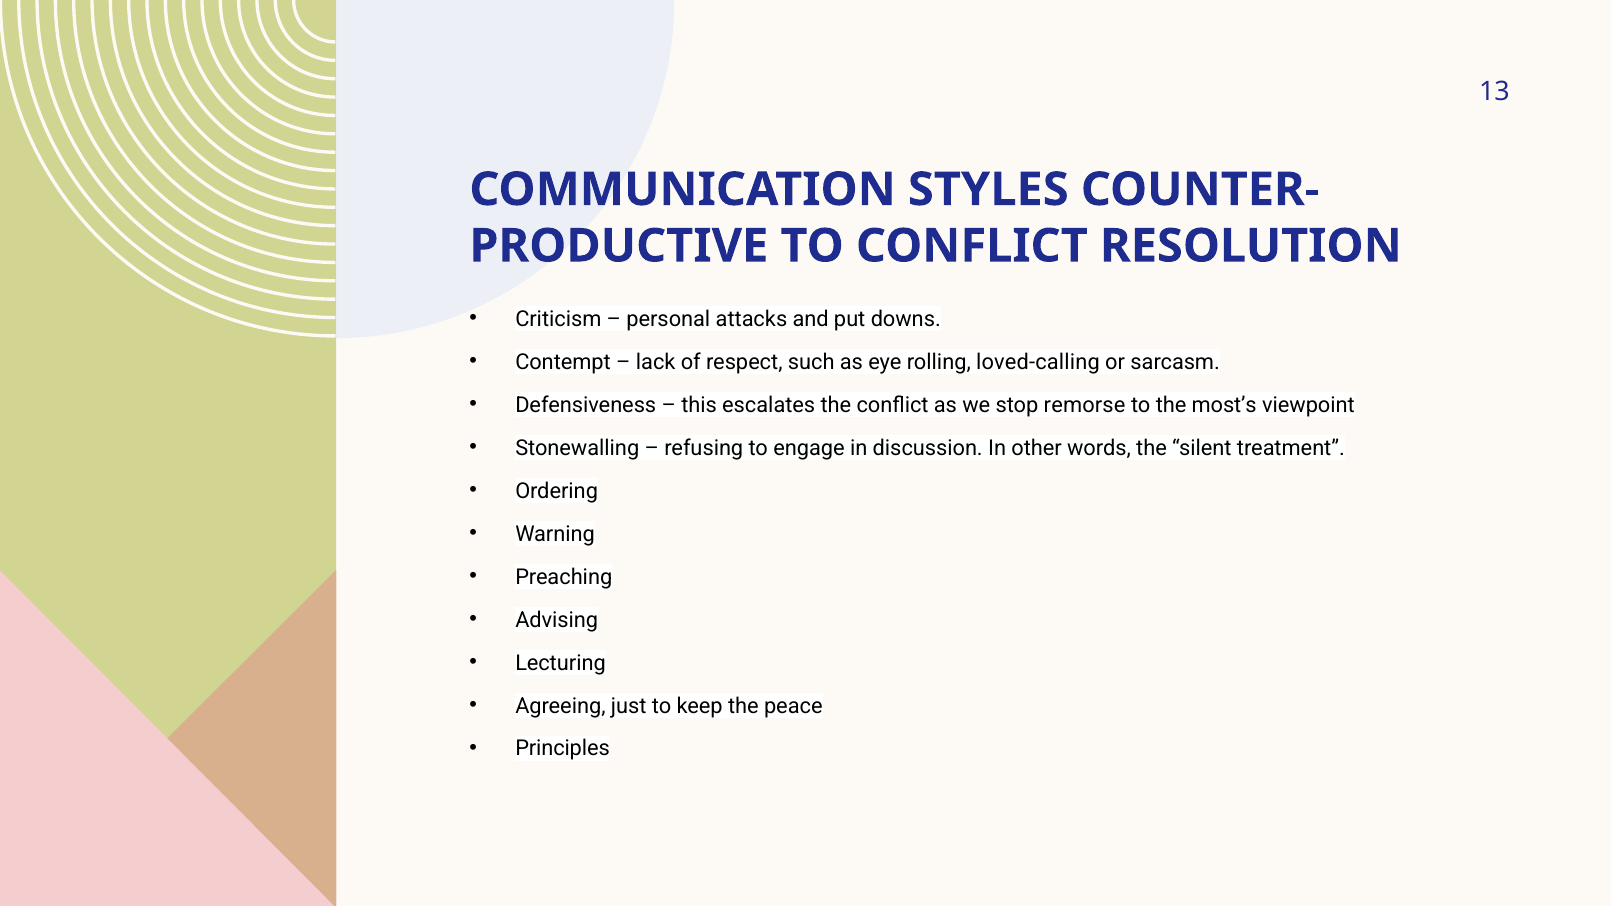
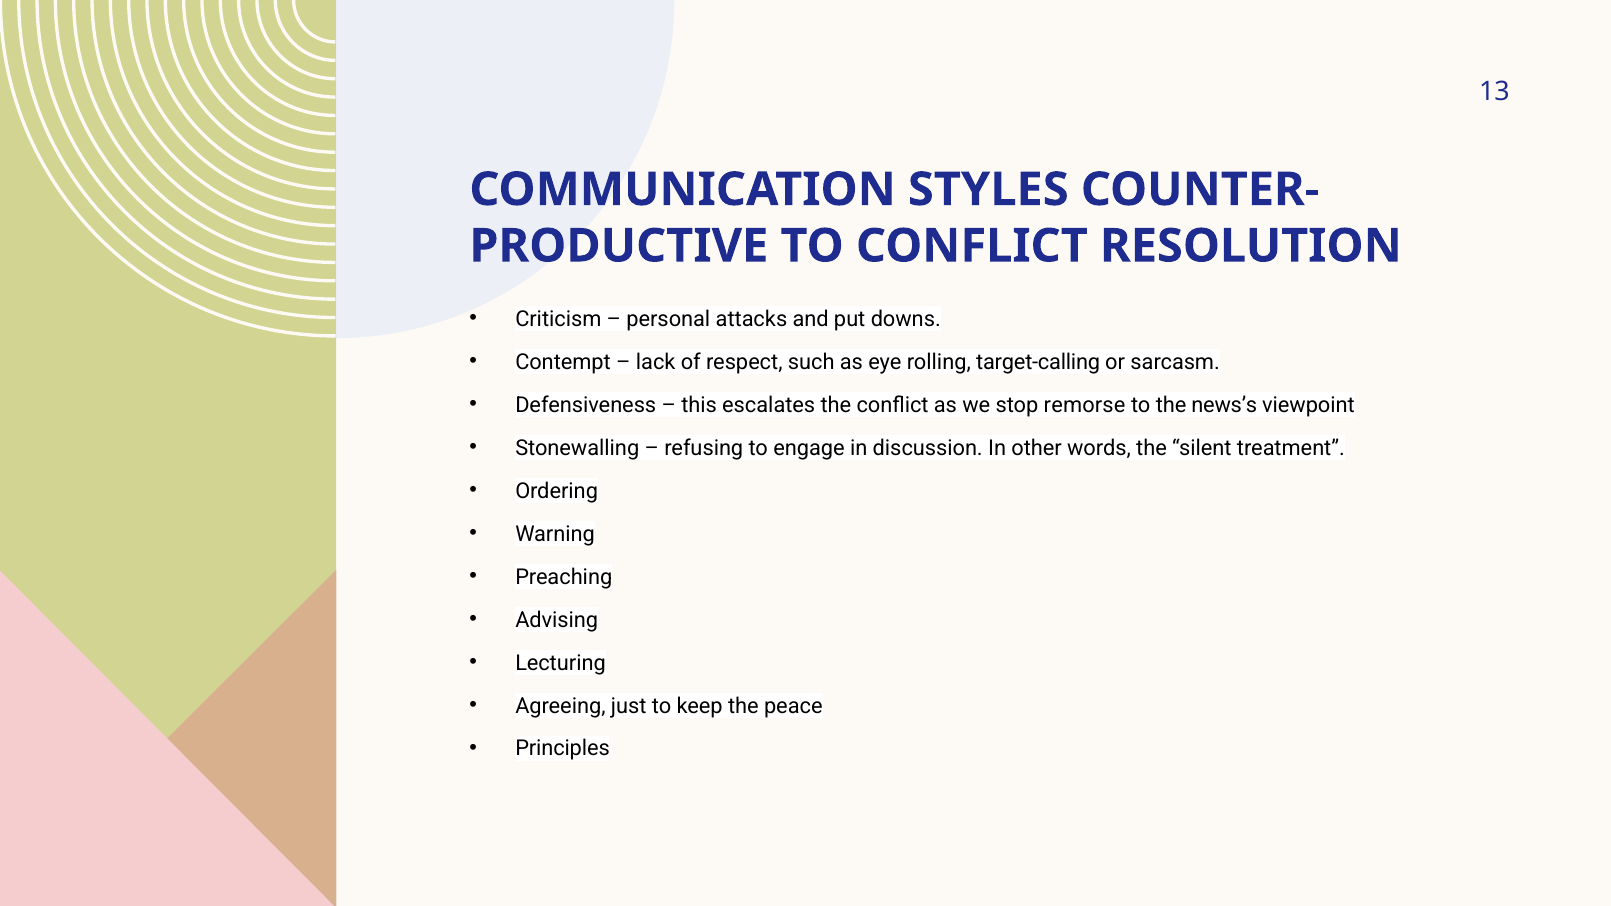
loved-calling: loved-calling -> target-calling (1038, 362)
most’s: most’s -> news’s (1224, 405)
